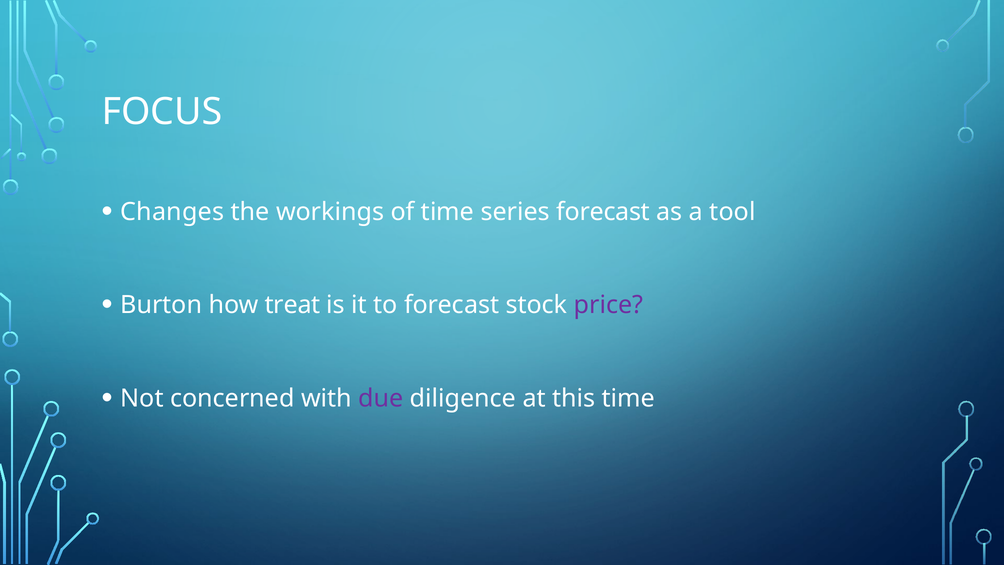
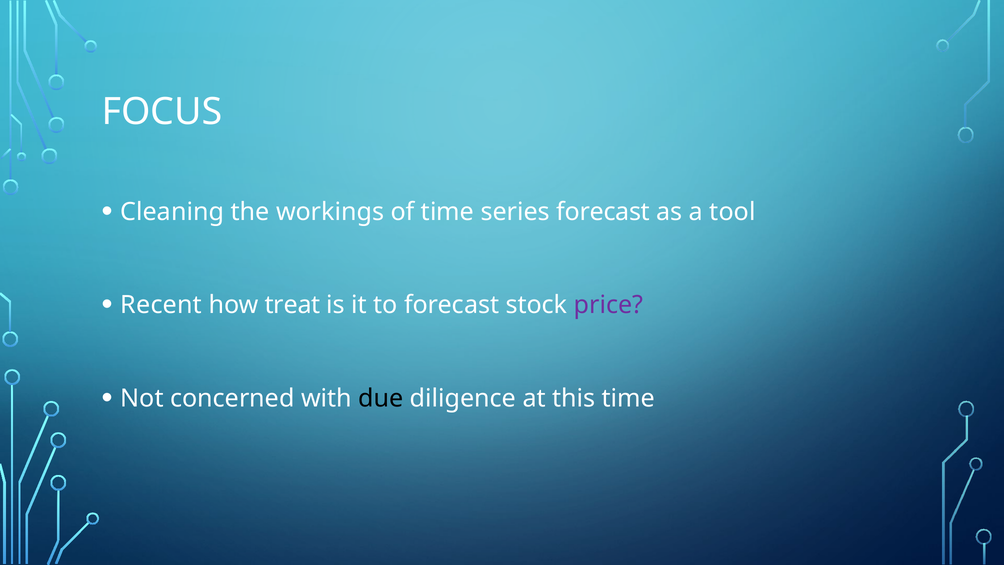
Changes: Changes -> Cleaning (172, 212)
Burton: Burton -> Recent (161, 305)
due colour: purple -> black (381, 398)
